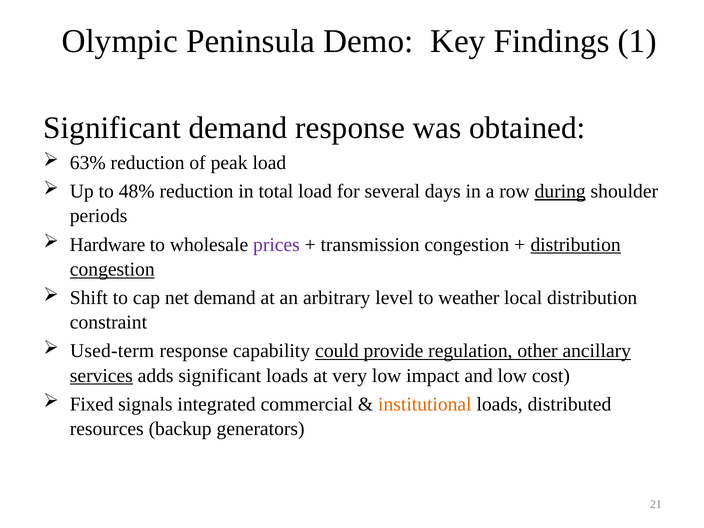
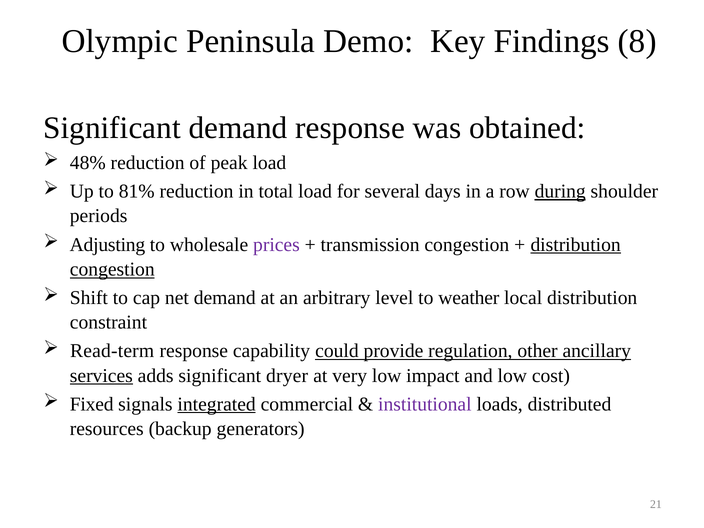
1: 1 -> 8 (637, 41)
63%: 63% -> 48% (88, 163)
48%: 48% -> 81% (137, 191)
Hardware: Hardware -> Adjusting (107, 245)
Used-term: Used-term -> Read-term (112, 351)
significant loads: loads -> dryer (287, 376)
integrated underline: none -> present (217, 404)
institutional colour: orange -> purple (425, 404)
